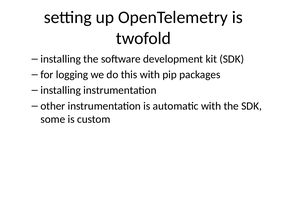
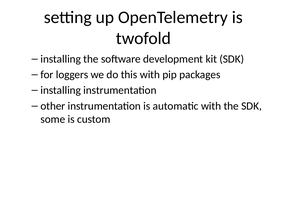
logging: logging -> loggers (72, 75)
